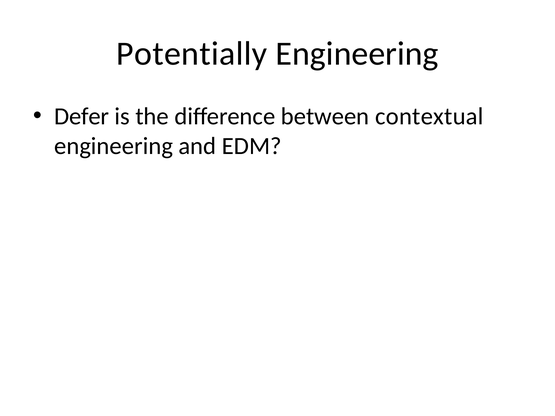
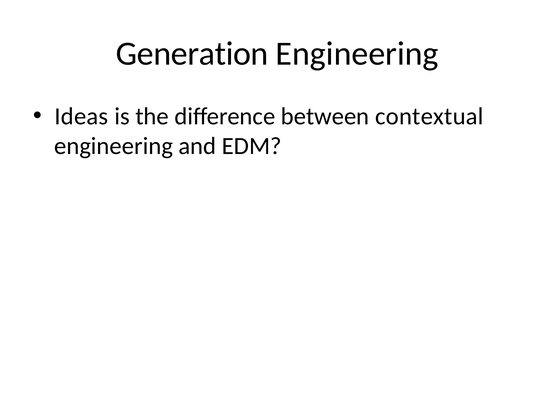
Potentially: Potentially -> Generation (192, 54)
Defer: Defer -> Ideas (81, 116)
